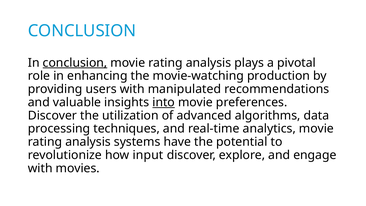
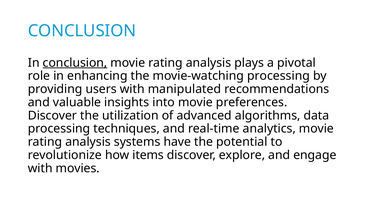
movie-watching production: production -> processing (278, 76)
into underline: present -> none (164, 102)
input: input -> items (148, 155)
